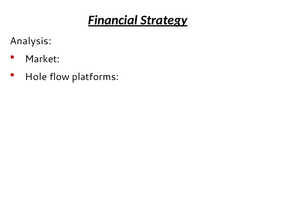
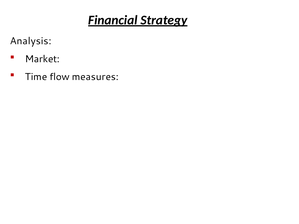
Hole: Hole -> Time (36, 77)
platforms: platforms -> measures (95, 77)
